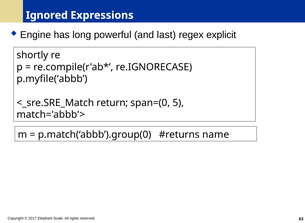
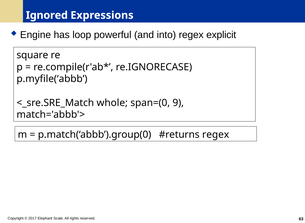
long: long -> loop (82, 35)
last: last -> into (166, 35)
shortly: shortly -> square (32, 55)
return: return -> whole (112, 103)
5: 5 -> 9 (178, 103)
name: name -> regex (216, 135)
